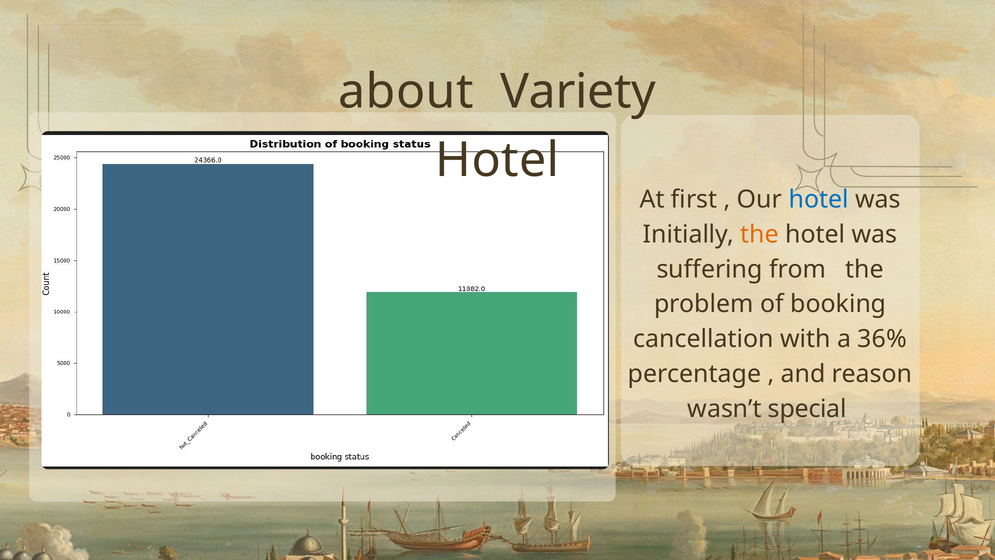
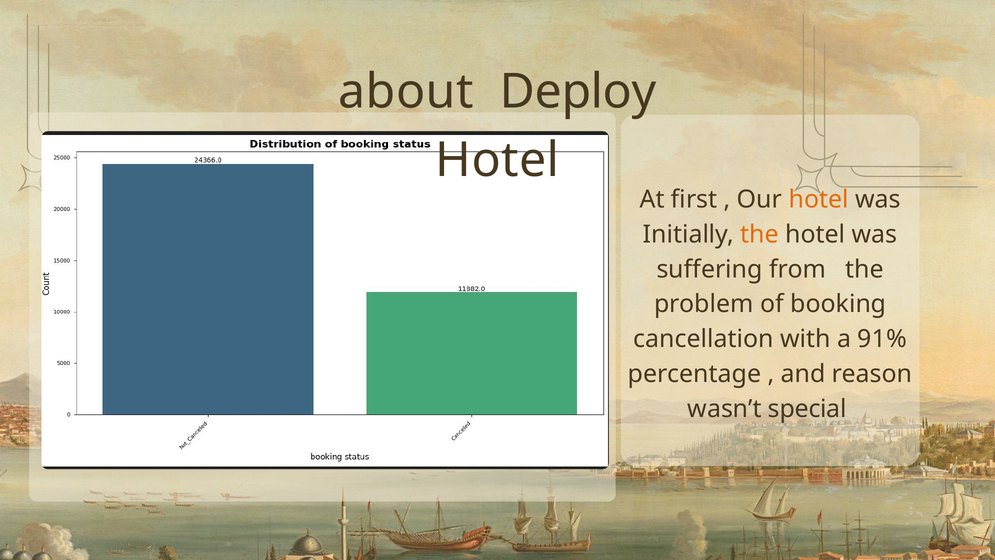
Variety: Variety -> Deploy (578, 92)
hotel colour: blue -> orange (819, 199)
36%: 36% -> 91% (882, 339)
